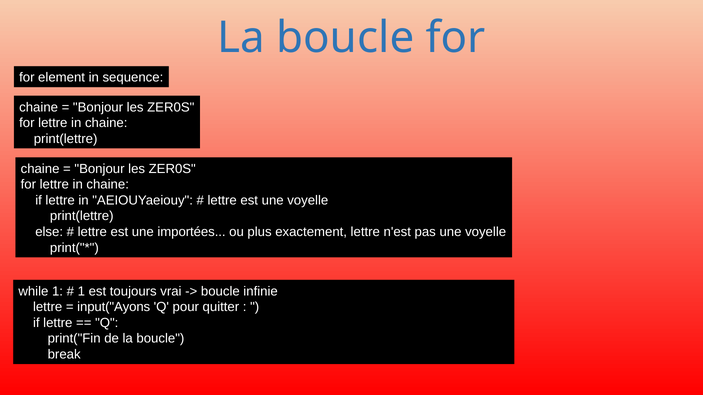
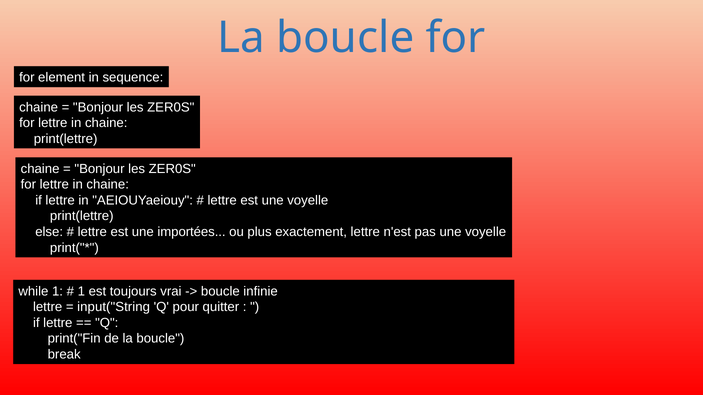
input("Ayons: input("Ayons -> input("String (114, 307)
